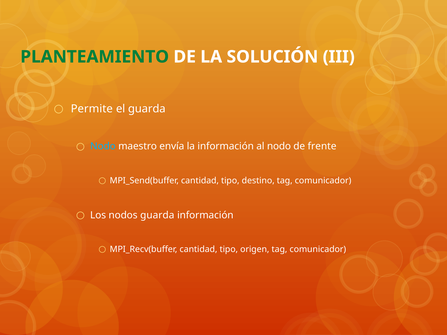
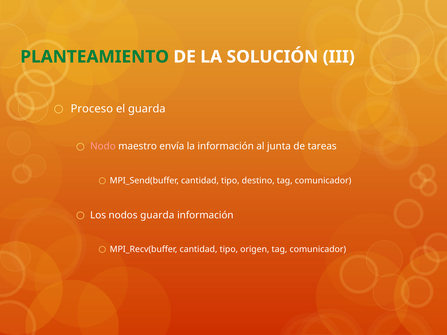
Permite: Permite -> Proceso (92, 109)
Nodo colour: light blue -> pink (103, 146)
al nodo: nodo -> junta (279, 146)
frente: frente -> tareas (322, 146)
